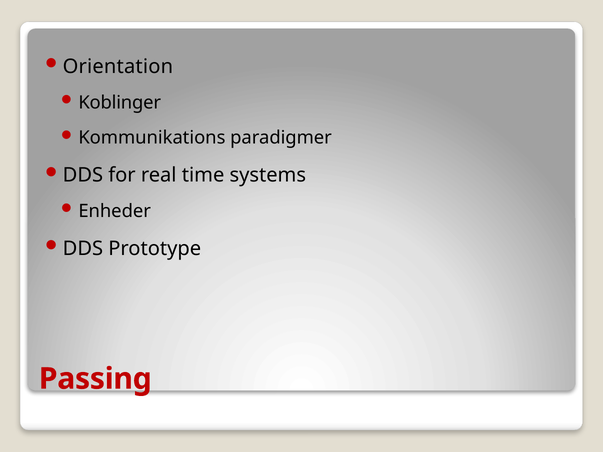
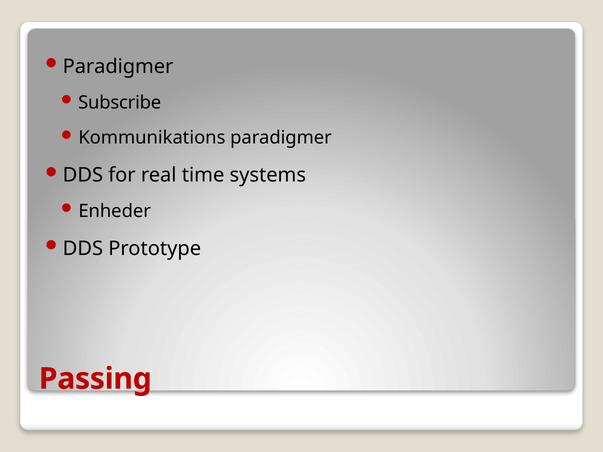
Orientation: Orientation -> Paradigmer (118, 67)
Koblinger: Koblinger -> Subscribe (120, 103)
